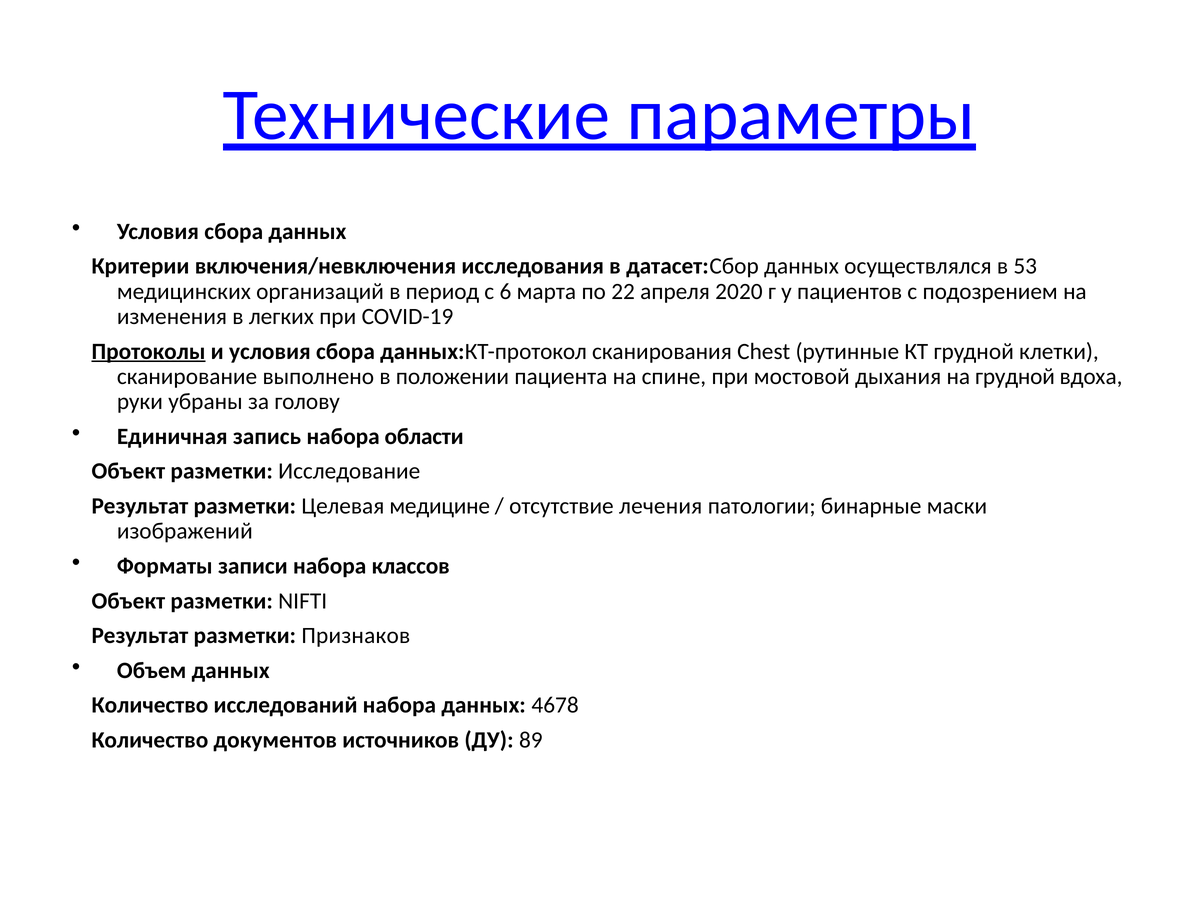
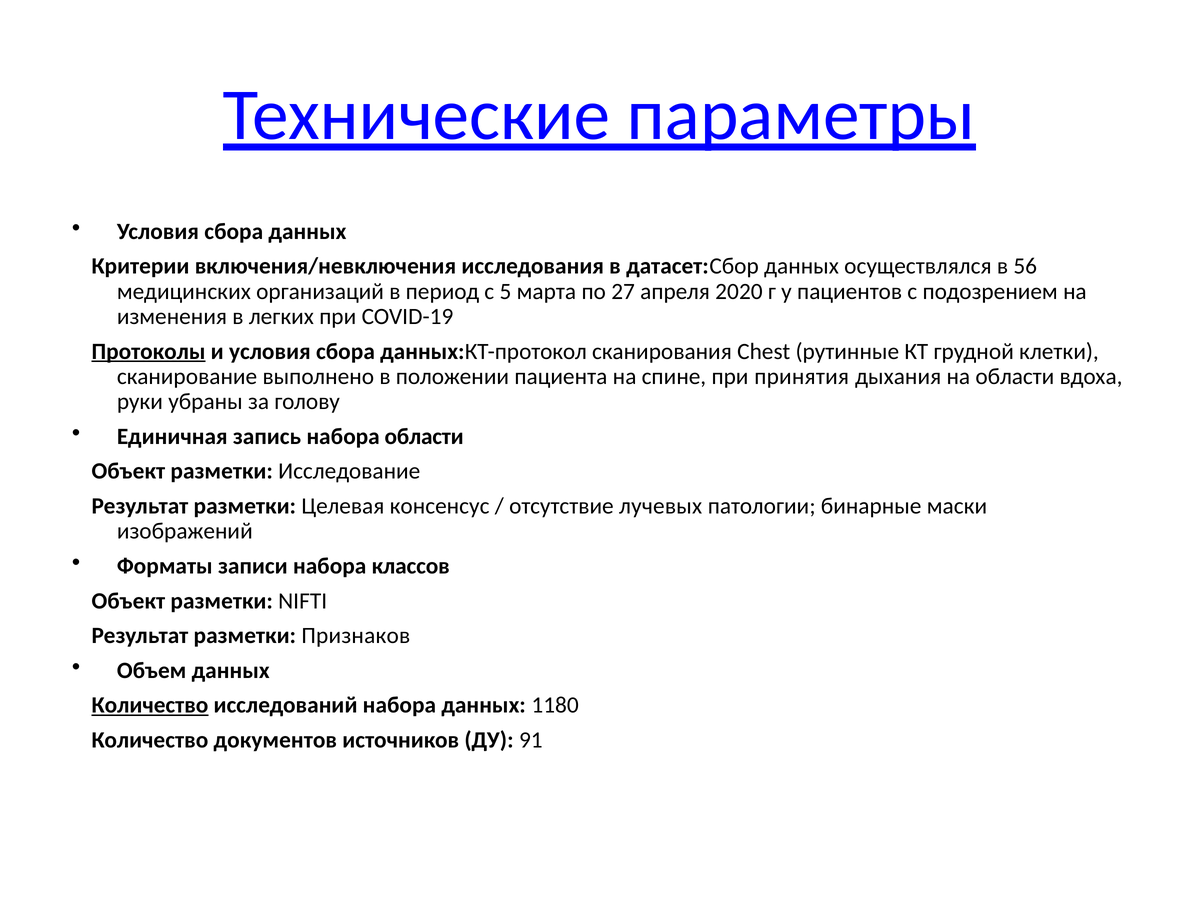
53: 53 -> 56 (1025, 266)
6: 6 -> 5 (505, 291)
22: 22 -> 27 (623, 291)
мостовой: мостовой -> принятия (802, 377)
на грудной: грудной -> области (1015, 377)
медицине: медицине -> консенсус (440, 506)
лечения: лечения -> лучевых (661, 506)
Количество underline: none -> present (150, 705)
4678: 4678 -> 1180 (555, 705)
89: 89 -> 91 (531, 740)
